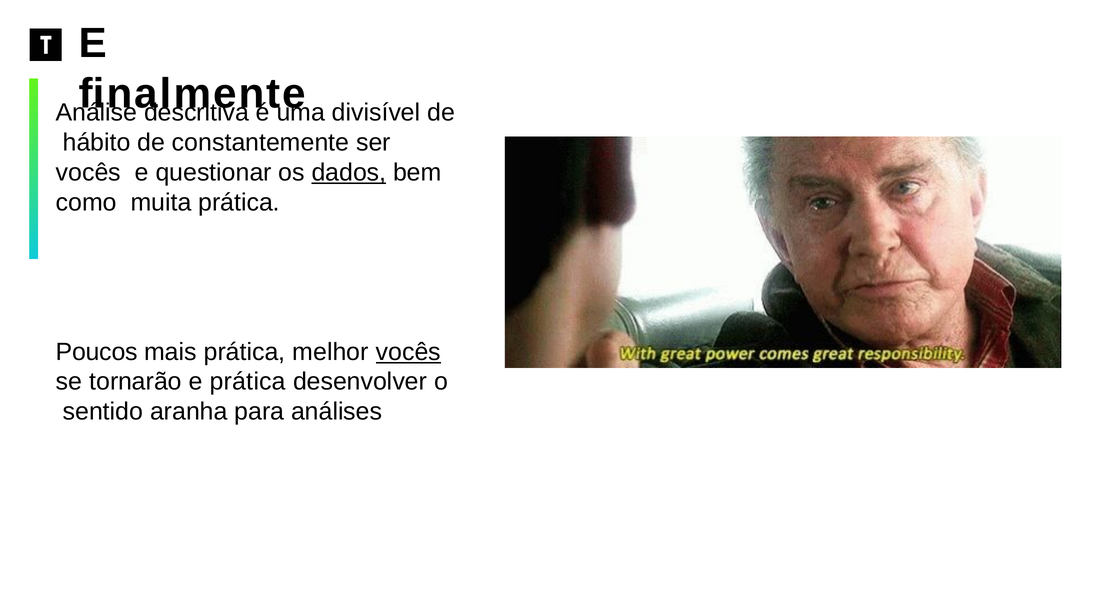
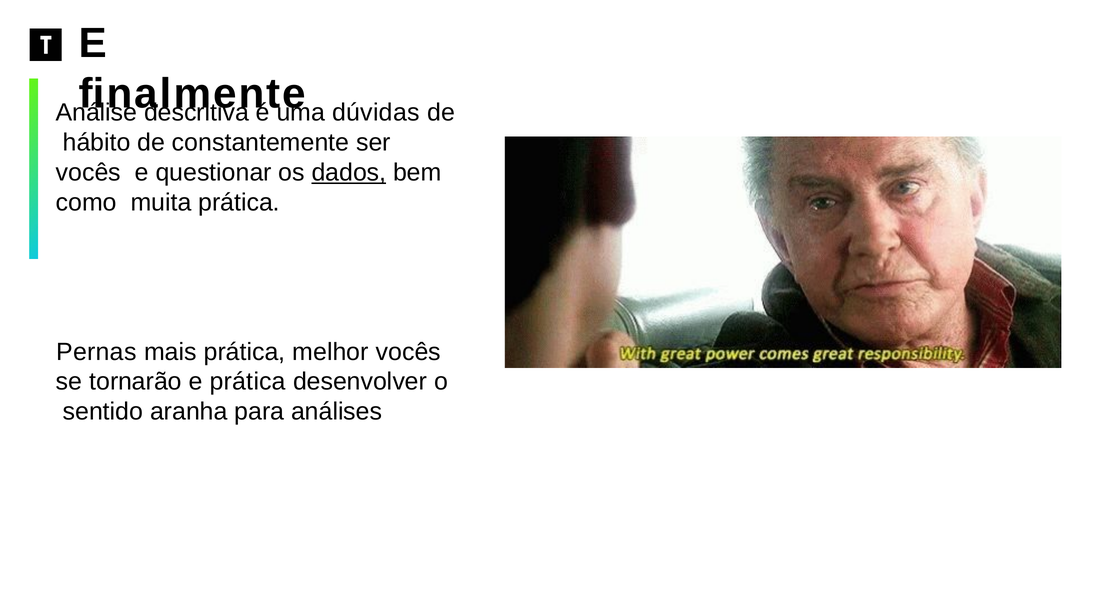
divisível: divisível -> dúvidas (376, 113)
Poucos: Poucos -> Pernas (96, 352)
vocês underline: present -> none (408, 352)
